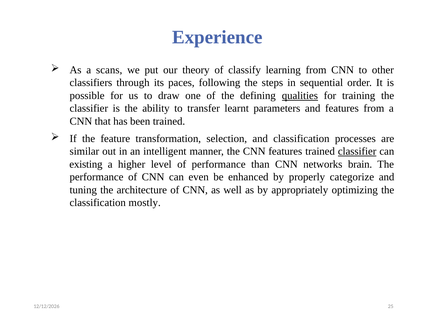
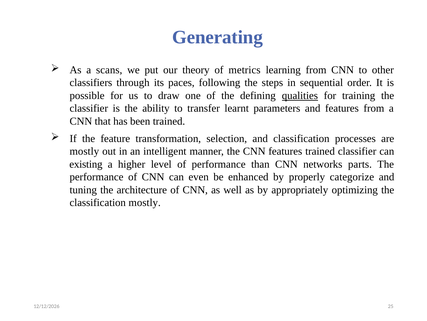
Experience: Experience -> Generating (217, 37)
classify: classify -> metrics (245, 70)
similar: similar -> mostly (84, 151)
classifier underline: present -> none (357, 151)
brain: brain -> parts (360, 164)
